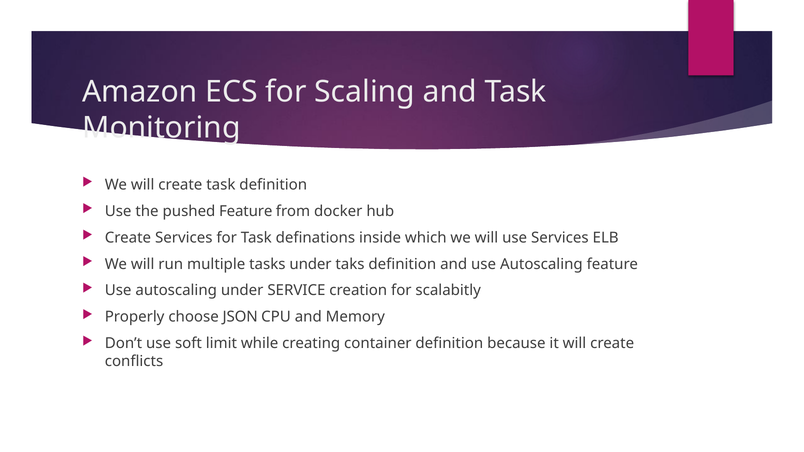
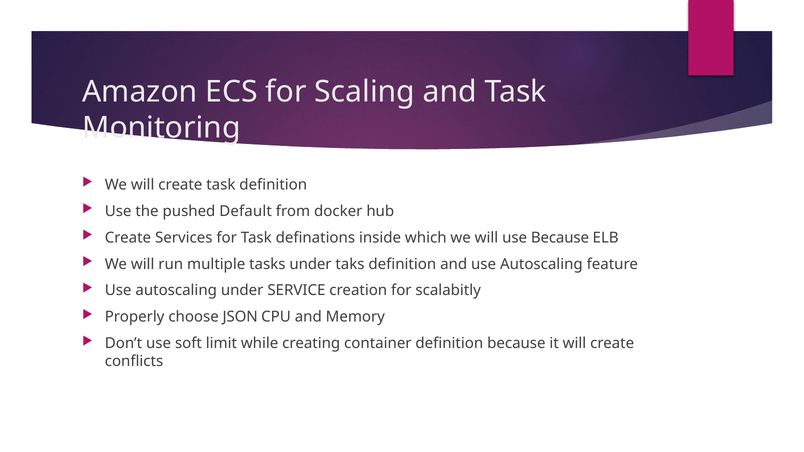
pushed Feature: Feature -> Default (246, 211)
use Services: Services -> Because (560, 238)
